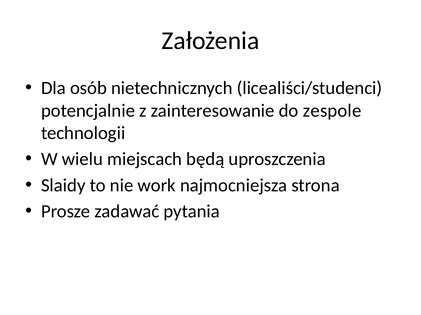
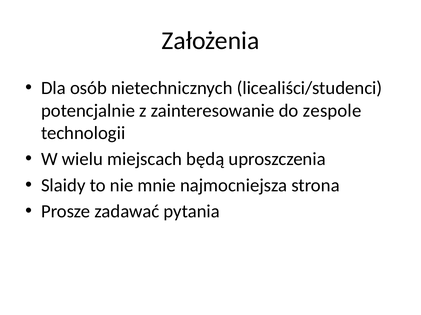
work: work -> mnie (157, 186)
